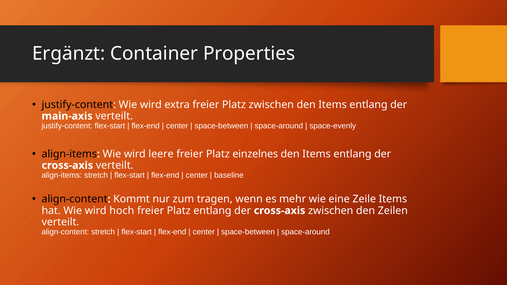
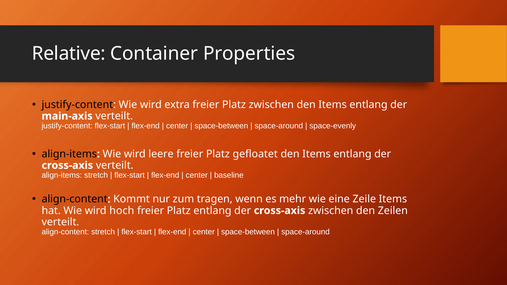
Ergänzt: Ergänzt -> Relative (69, 54)
einzelnes: einzelnes -> gefloatet (255, 154)
